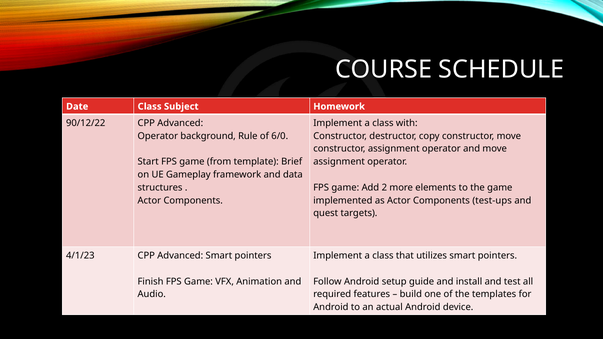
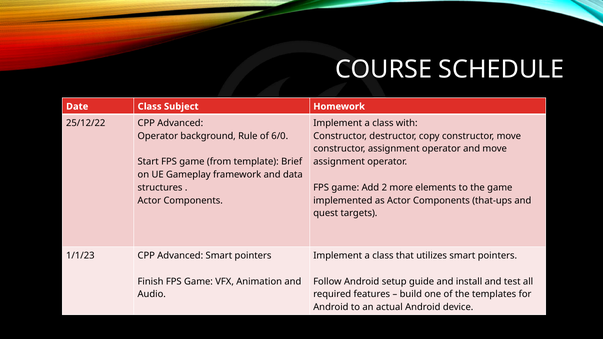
90/12/22: 90/12/22 -> 25/12/22 (86, 123)
test-ups: test-ups -> that-ups (492, 201)
4/1/23: 4/1/23 -> 1/1/23 (80, 256)
